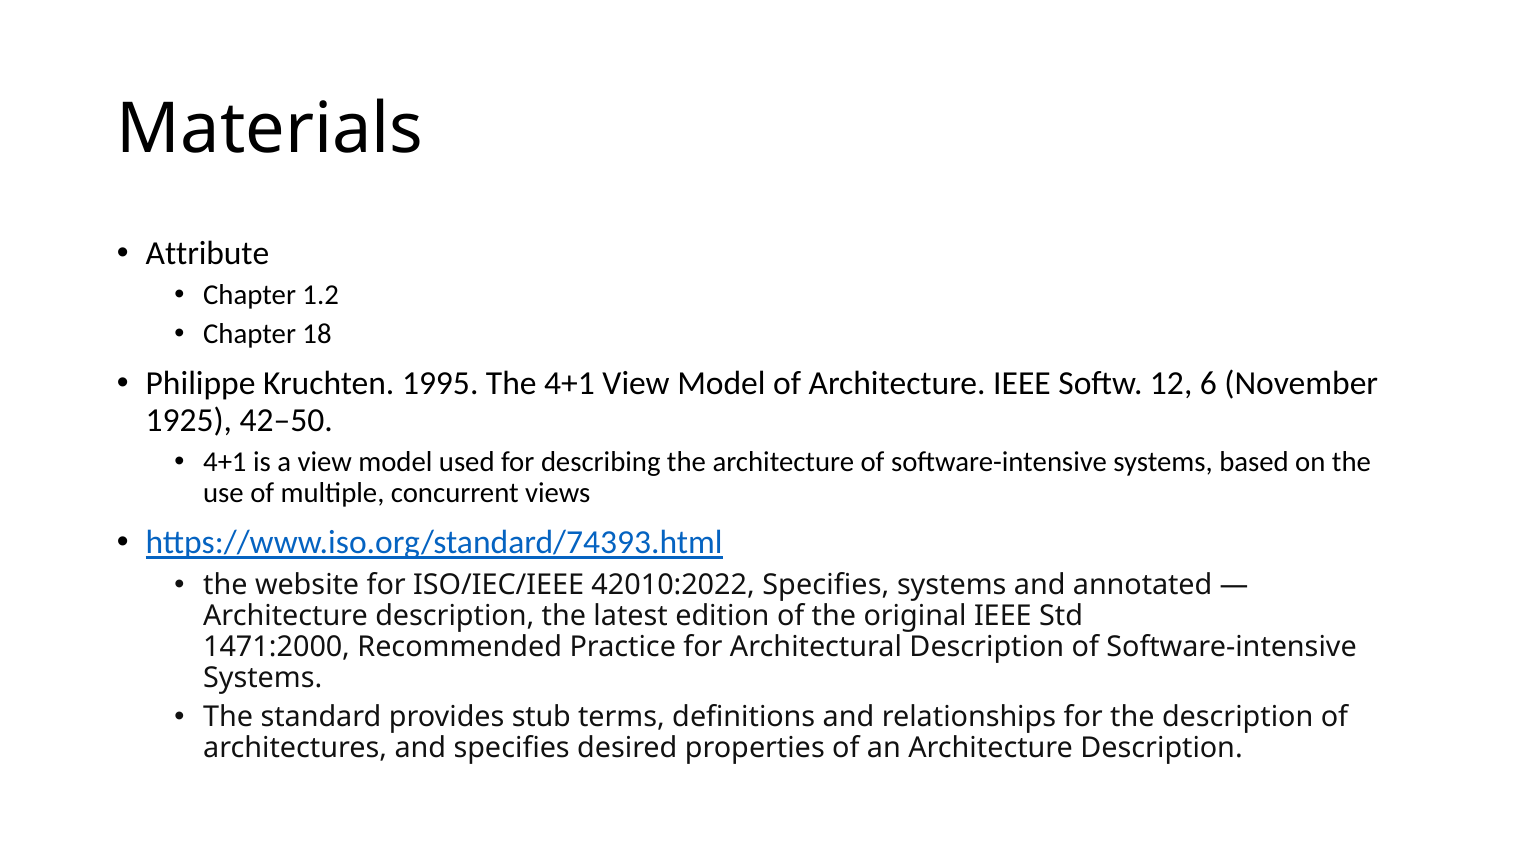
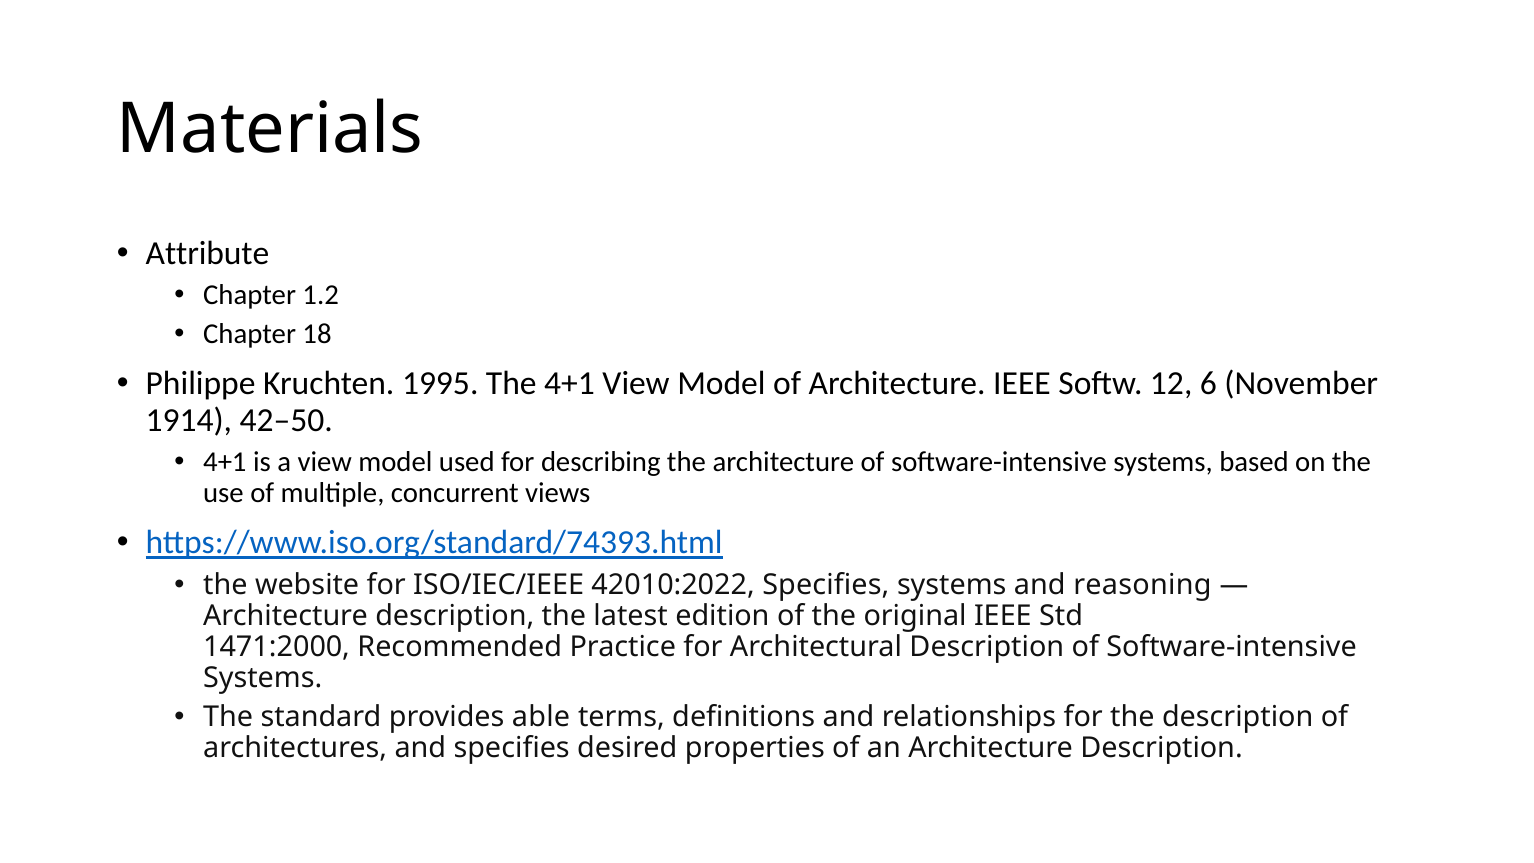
1925: 1925 -> 1914 (189, 420)
annotated: annotated -> reasoning (1142, 585)
stub: stub -> able (541, 717)
